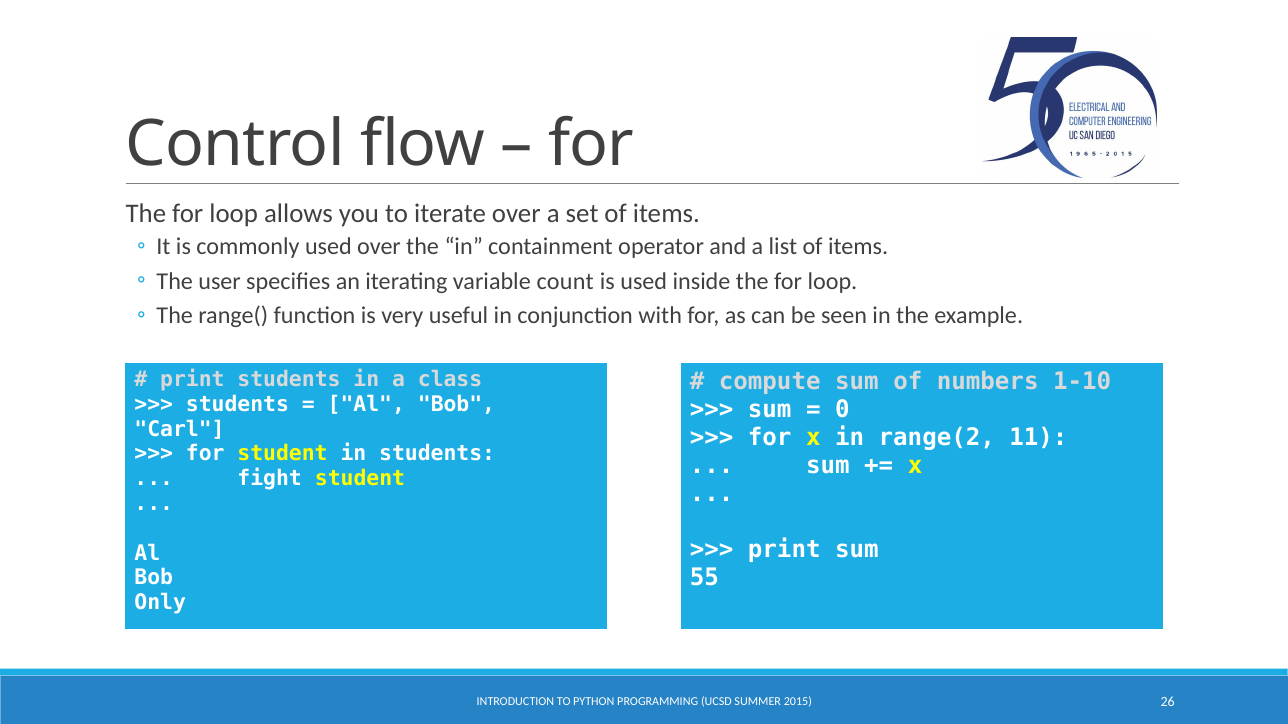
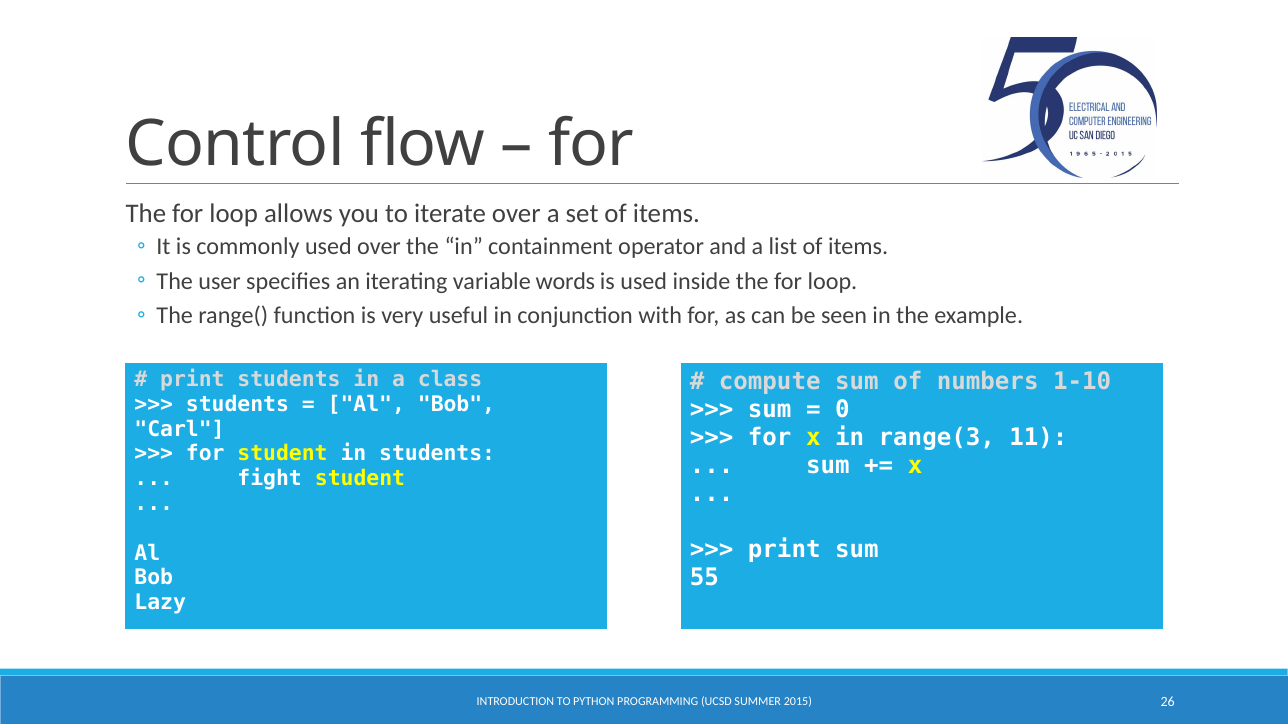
count: count -> words (565, 281)
range(2: range(2 -> range(3 (937, 438)
Only: Only -> Lazy (160, 603)
